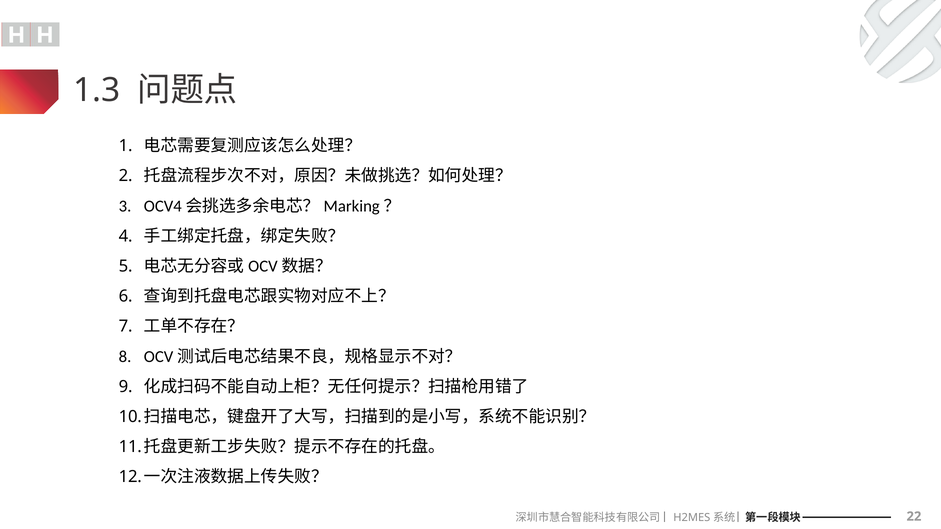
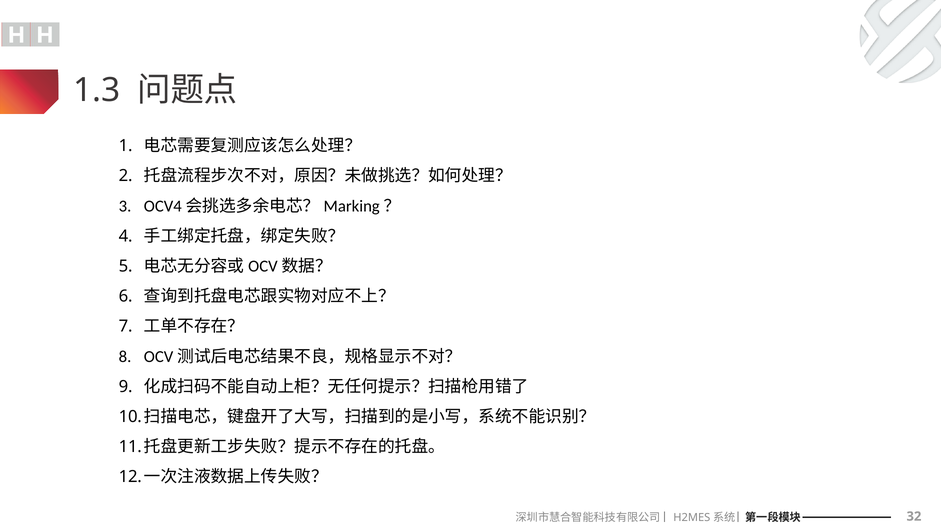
22: 22 -> 32 (914, 517)
